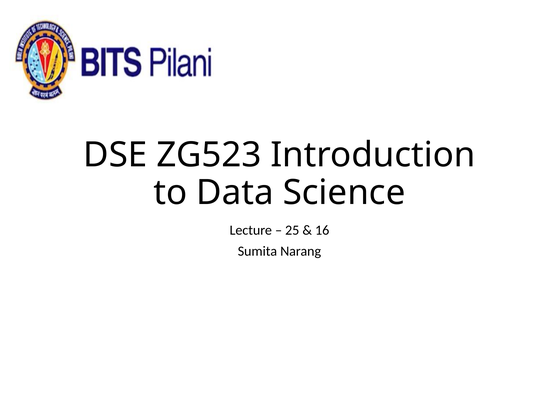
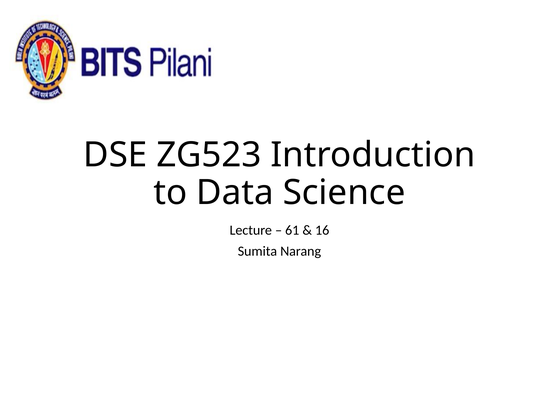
25: 25 -> 61 (292, 230)
